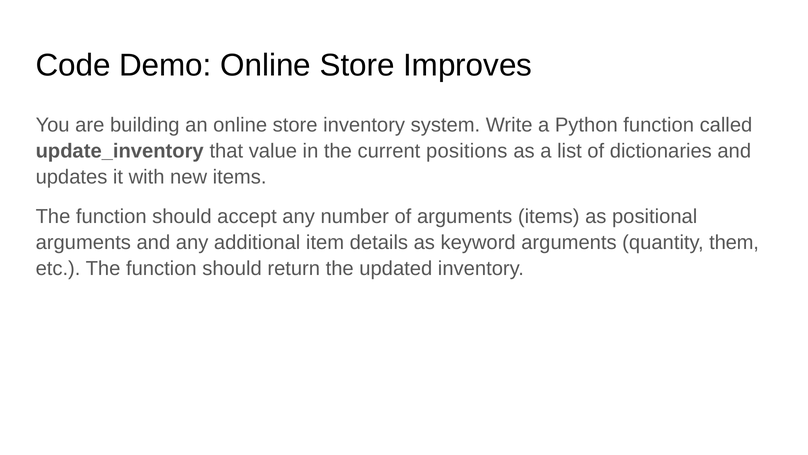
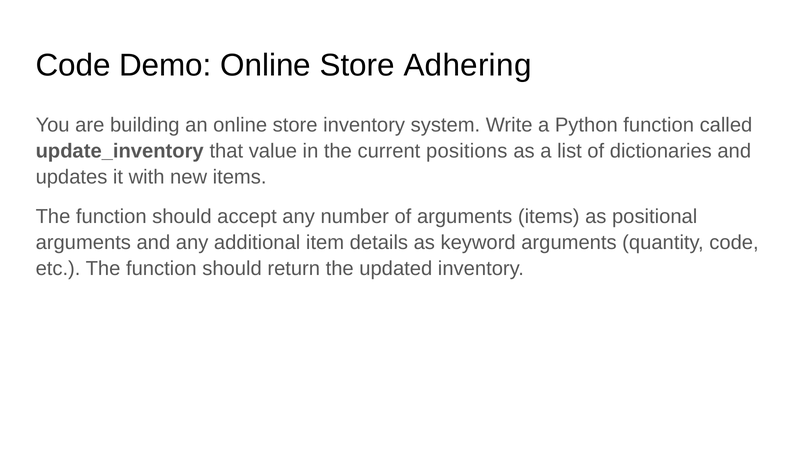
Improves: Improves -> Adhering (468, 65)
quantity them: them -> code (734, 242)
